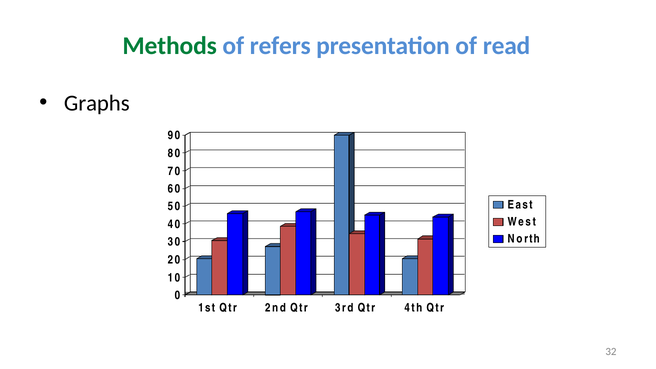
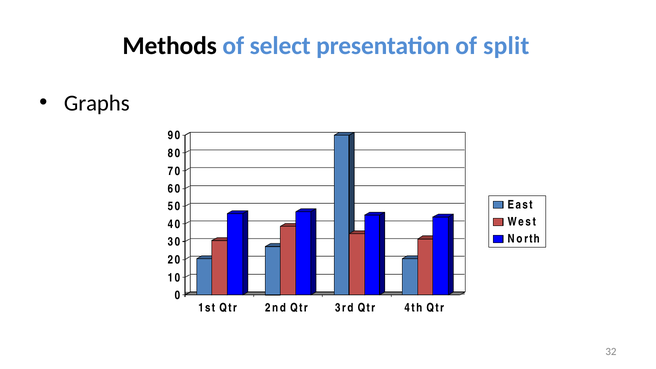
Methods colour: green -> black (170, 46)
refers: refers -> select (280, 46)
read: read -> split (506, 46)
